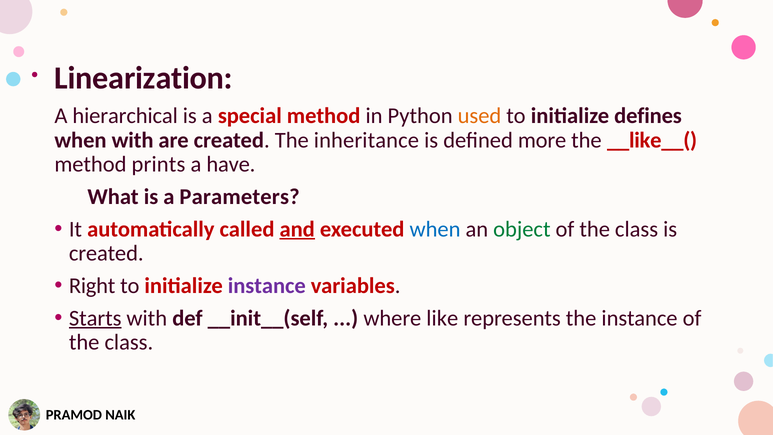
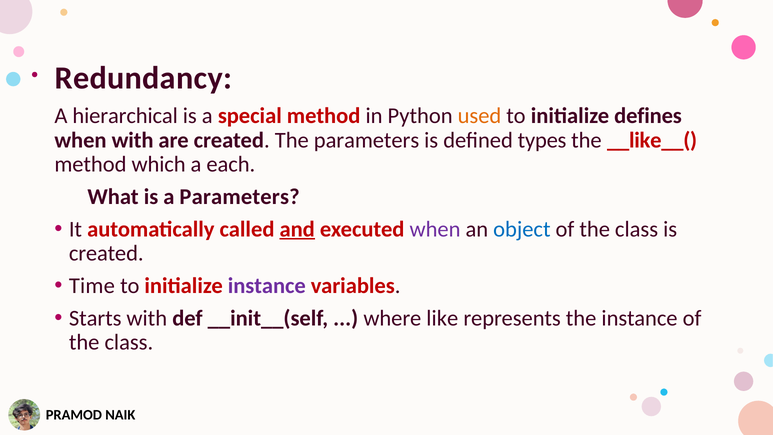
Linearization: Linearization -> Redundancy (143, 78)
The inheritance: inheritance -> parameters (367, 140)
more: more -> types (542, 140)
prints: prints -> which (159, 164)
have: have -> each (231, 164)
when colour: blue -> purple (435, 229)
object colour: green -> blue (522, 229)
Right: Right -> Time (92, 286)
Starts underline: present -> none (95, 318)
